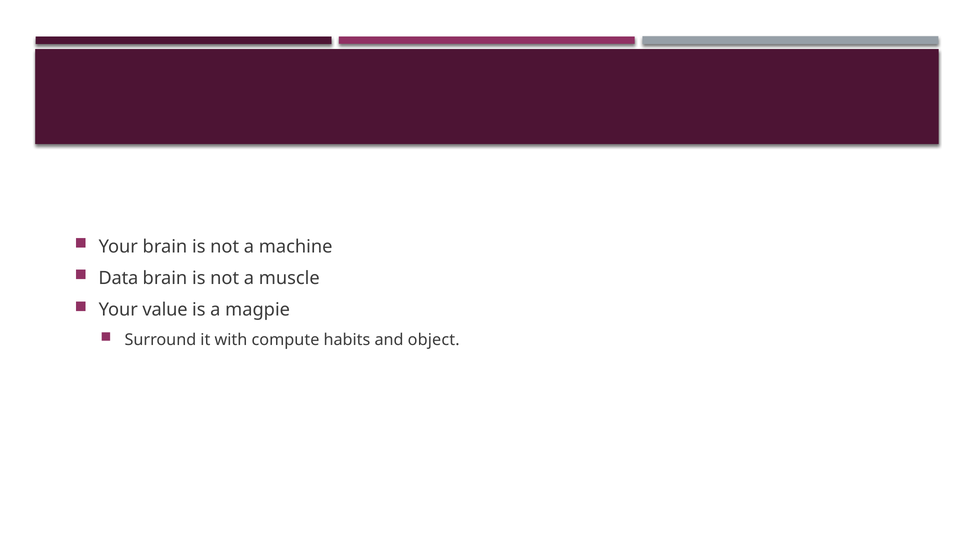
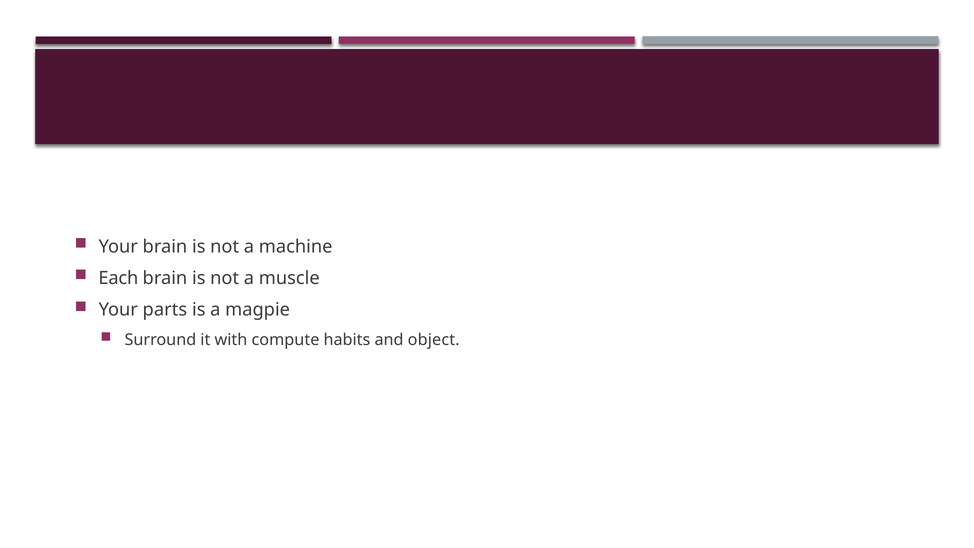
Data: Data -> Each (118, 278)
value: value -> parts (165, 310)
